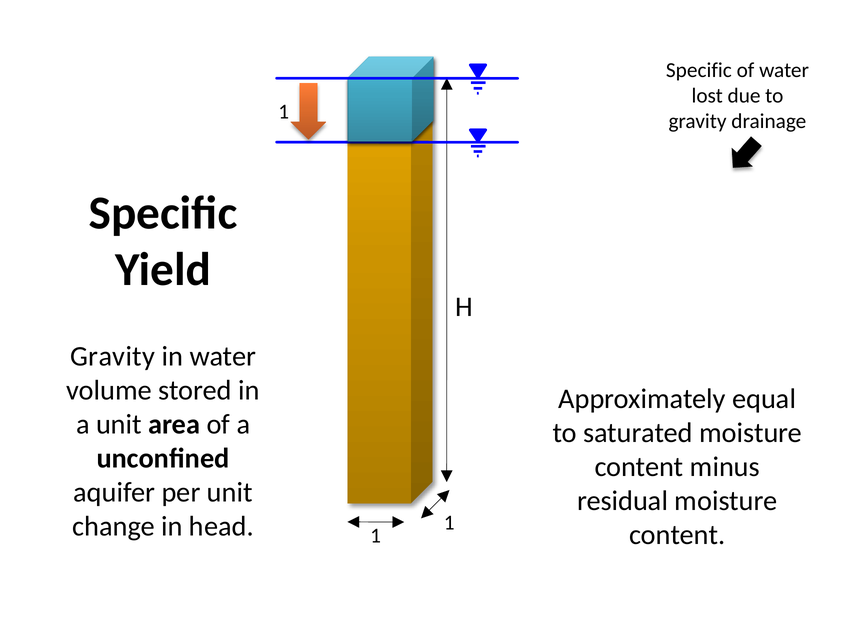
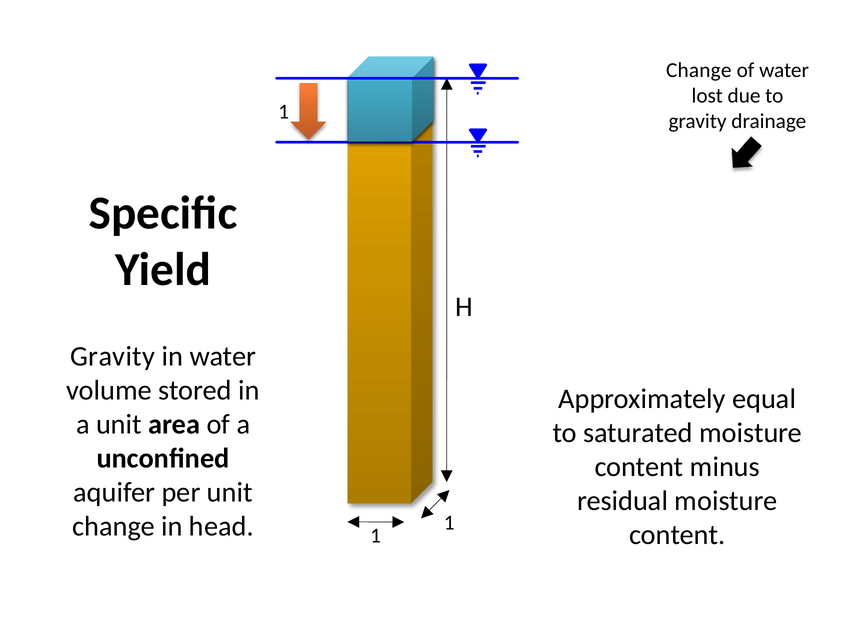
Specific: Specific -> Change (699, 70)
